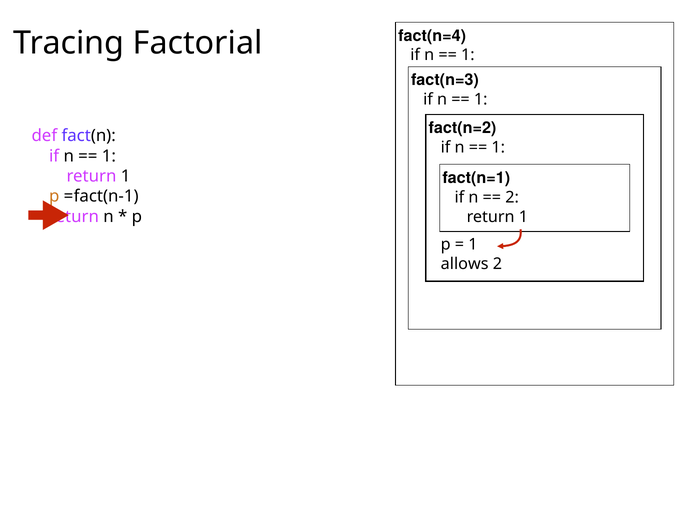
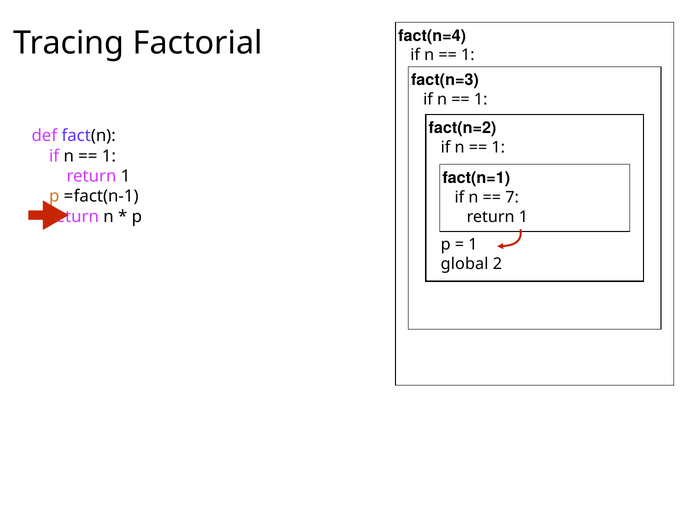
2: 2 -> 7 (512, 197)
allows: allows -> global (465, 264)
